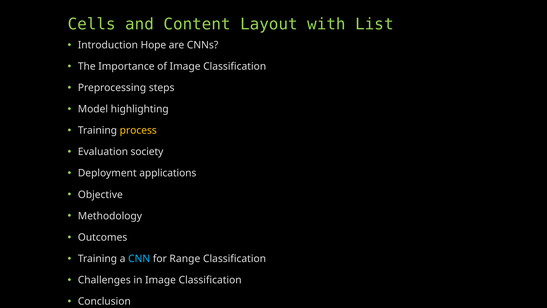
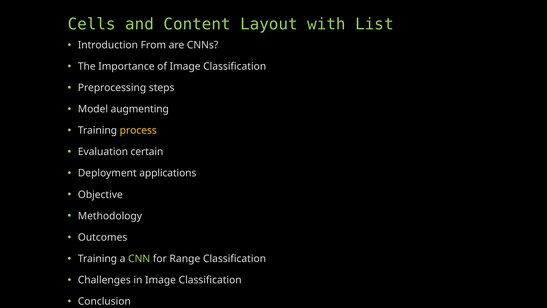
Hope: Hope -> From (153, 45)
highlighting: highlighting -> augmenting (140, 109)
society: society -> certain (147, 152)
CNN colour: light blue -> light green (139, 258)
